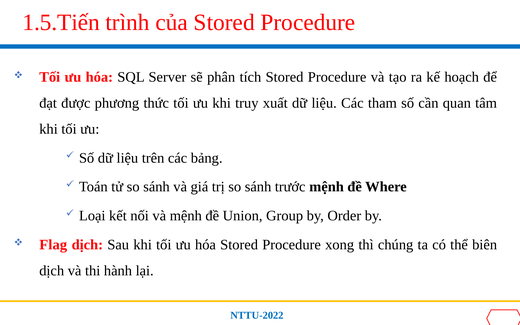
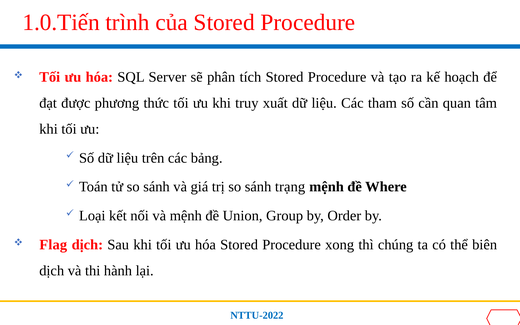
1.5.Tiến: 1.5.Tiến -> 1.0.Tiến (61, 22)
trước: trước -> trạng (290, 187)
